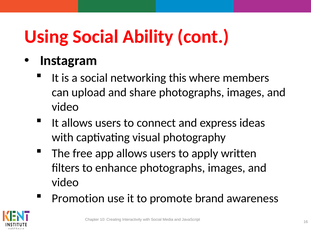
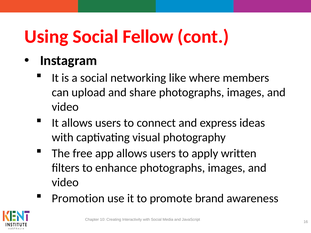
Ability: Ability -> Fellow (148, 37)
this: this -> like (178, 78)
